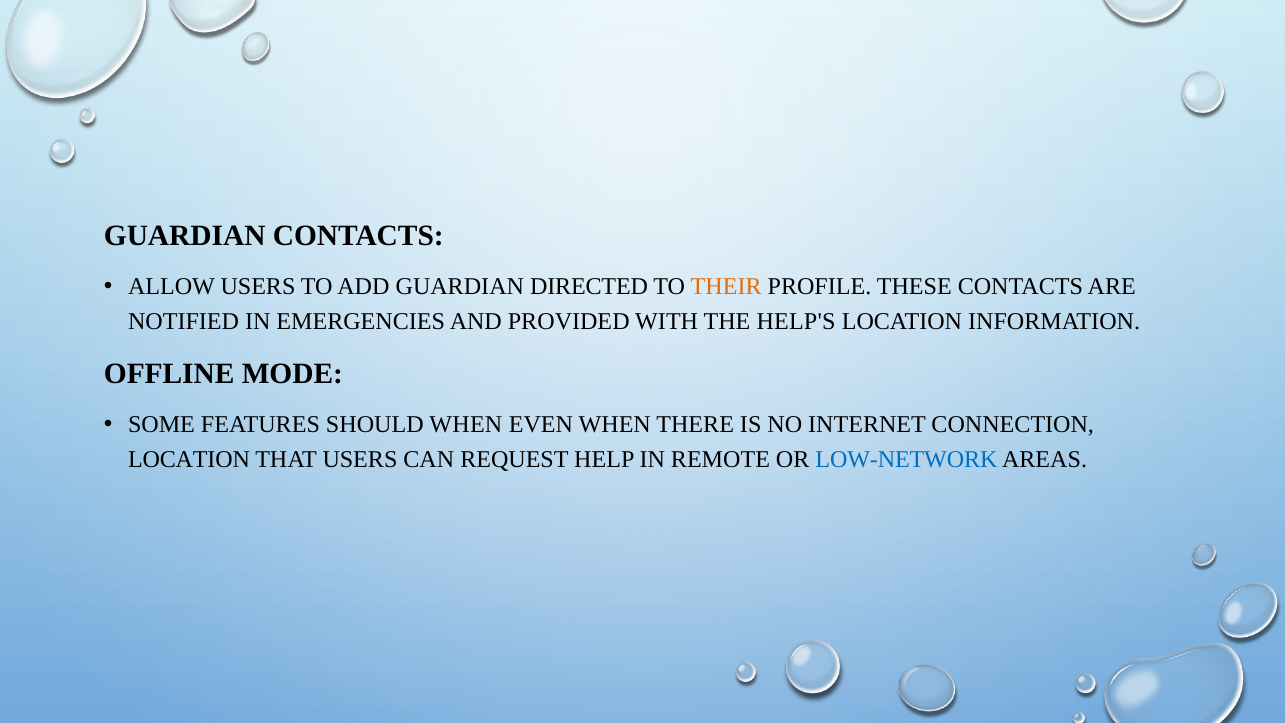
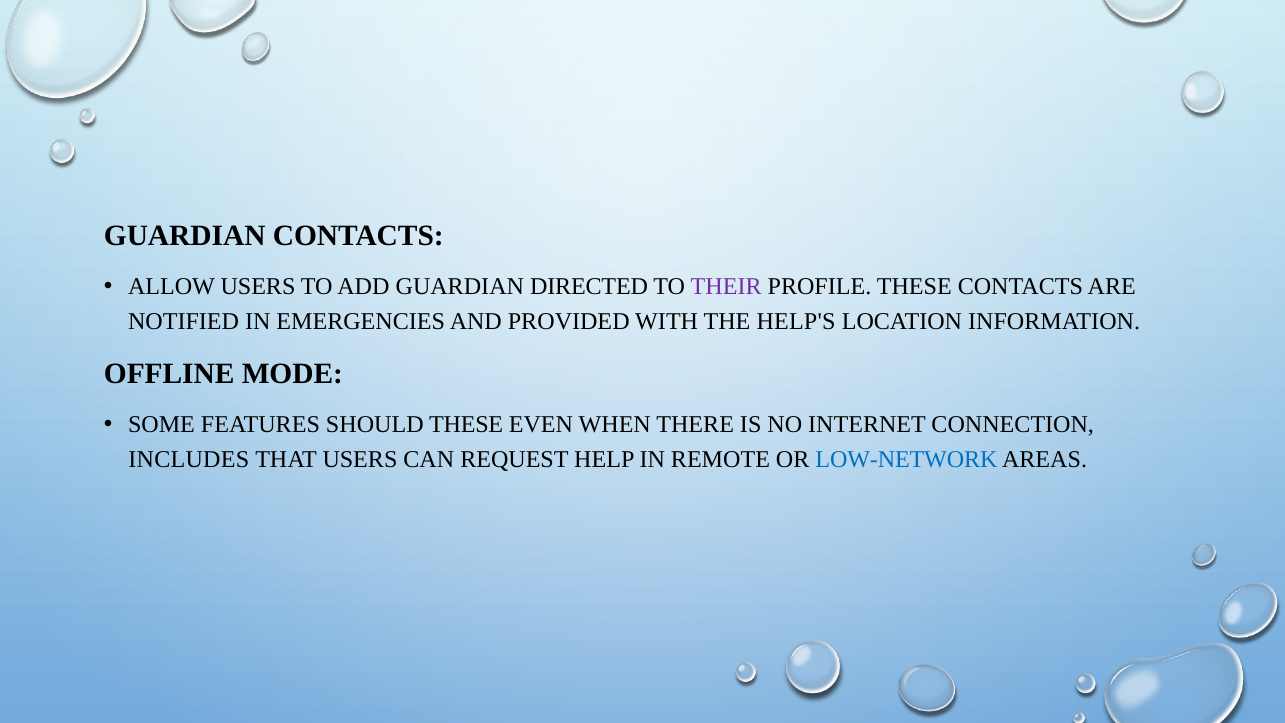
THEIR colour: orange -> purple (726, 286)
SHOULD WHEN: WHEN -> THESE (466, 425)
LOCATION: LOCATION -> INCLUDES (189, 460)
